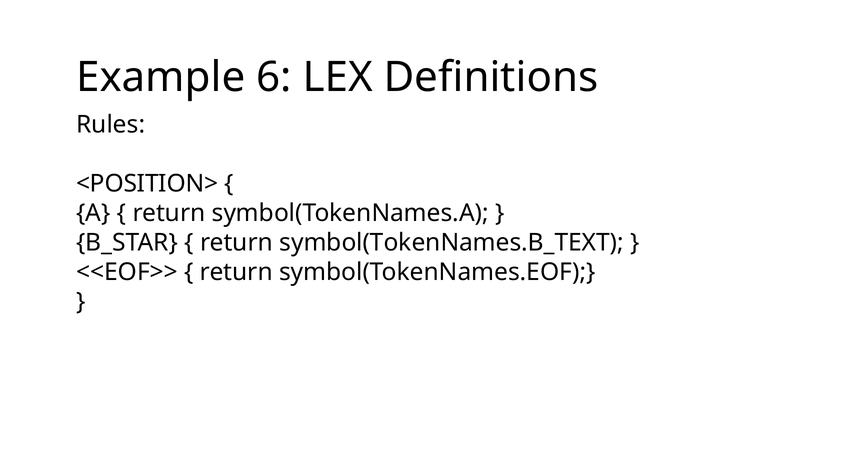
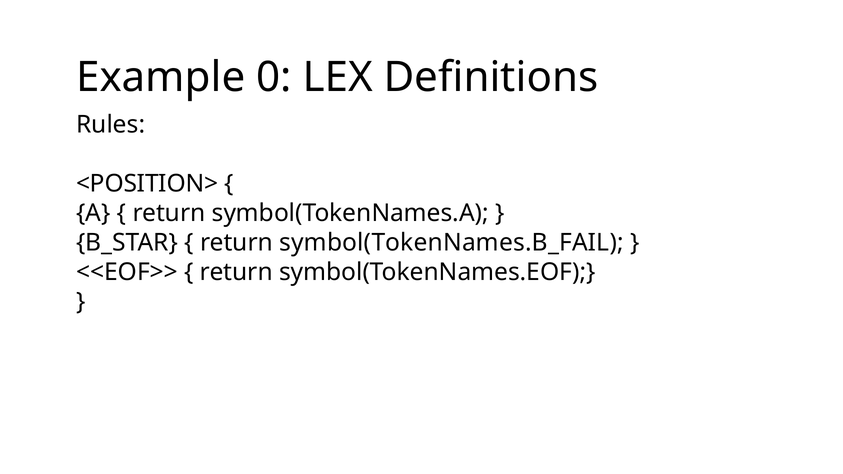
6: 6 -> 0 (274, 78)
symbol(TokenNames.B_TEXT: symbol(TokenNames.B_TEXT -> symbol(TokenNames.B_FAIL (451, 243)
